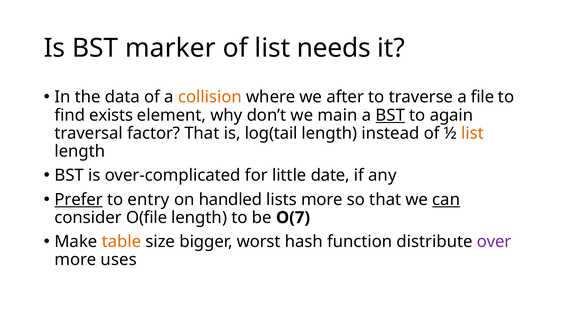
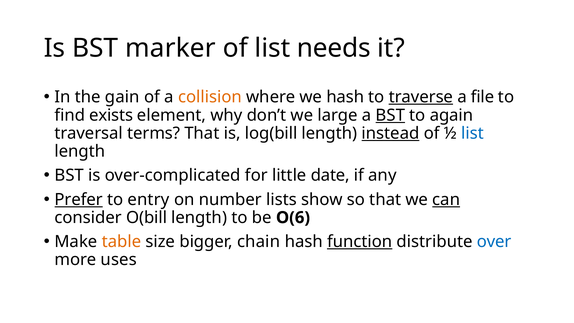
data: data -> gain (122, 97)
we after: after -> hash (345, 97)
traverse underline: none -> present (421, 97)
main: main -> large (338, 115)
factor: factor -> terms (154, 133)
log(tail: log(tail -> log(bill (271, 133)
instead underline: none -> present (391, 133)
list colour: orange -> blue (472, 133)
handled: handled -> number (230, 199)
lists more: more -> show (322, 199)
O(file: O(file -> O(bill (147, 218)
O(7: O(7 -> O(6 (293, 218)
worst: worst -> chain (259, 242)
function underline: none -> present (360, 242)
over colour: purple -> blue (494, 242)
